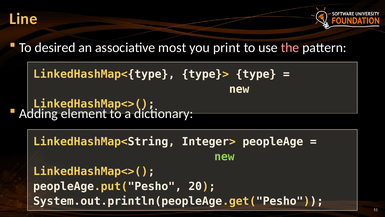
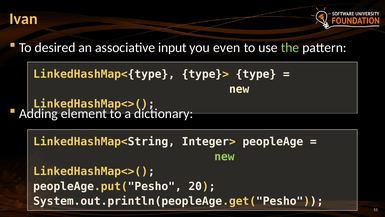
Line: Line -> Ivan (23, 19)
most: most -> input (172, 47)
print: print -> even (227, 47)
the colour: pink -> light green (290, 47)
